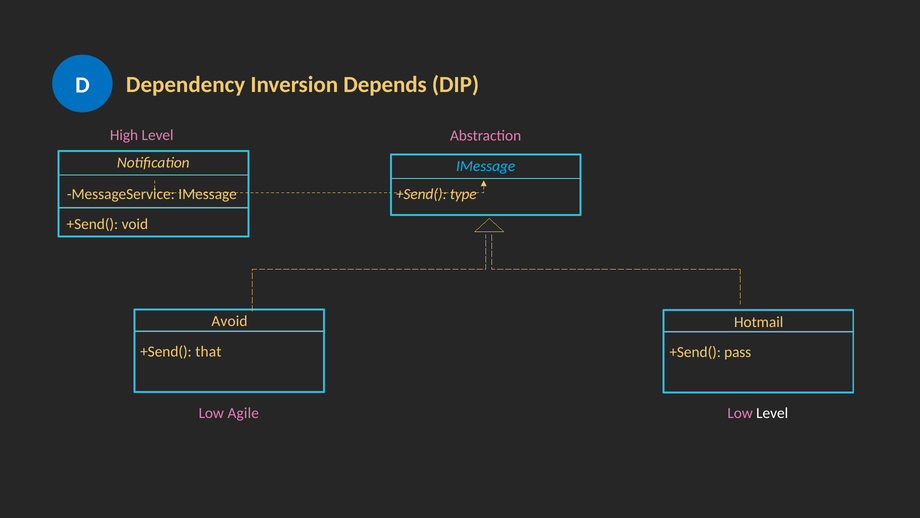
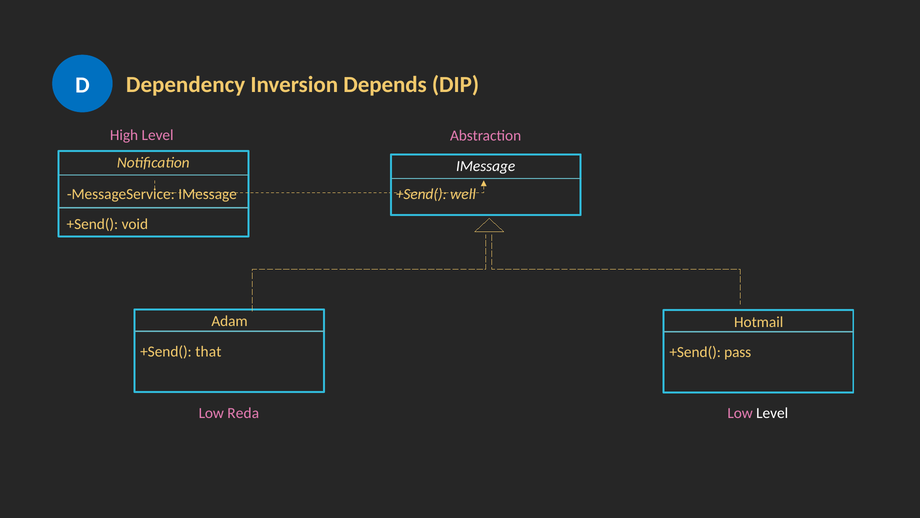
IMessage colour: light blue -> white (486, 166)
type: type -> well (463, 194)
Avoid: Avoid -> Adam (230, 321)
Agile: Agile -> Reda (243, 413)
